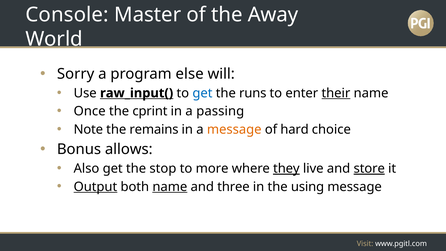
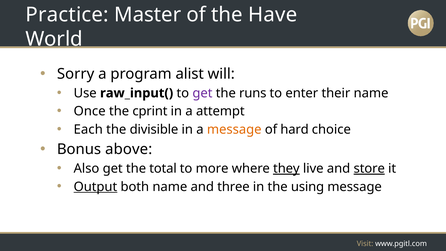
Console: Console -> Practice (67, 15)
Away: Away -> Have (273, 15)
else: else -> alist (190, 74)
raw_input( underline: present -> none (137, 93)
get colour: blue -> purple (202, 93)
their underline: present -> none (336, 93)
passing: passing -> attempt (220, 111)
Note: Note -> Each (88, 129)
remains: remains -> divisible (154, 129)
allows: allows -> above (129, 149)
stop: stop -> total (163, 168)
name underline: present -> none (170, 187)
